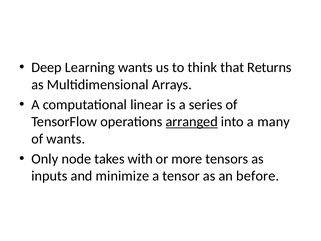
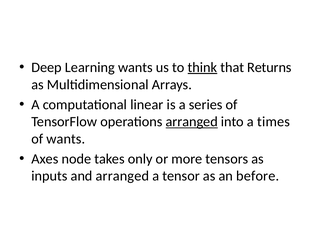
think underline: none -> present (202, 67)
many: many -> times (274, 122)
Only: Only -> Axes (45, 159)
with: with -> only (140, 159)
and minimize: minimize -> arranged (122, 176)
